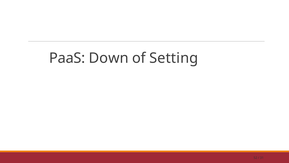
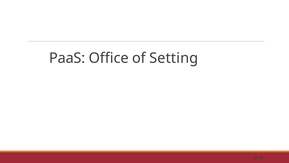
Down: Down -> Office (109, 58)
